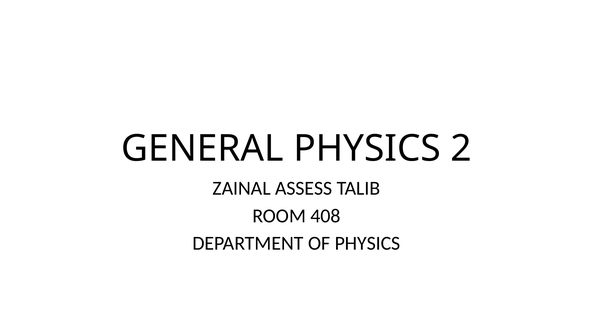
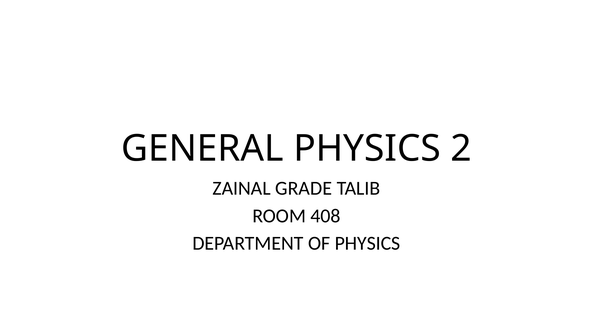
ASSESS: ASSESS -> GRADE (304, 188)
